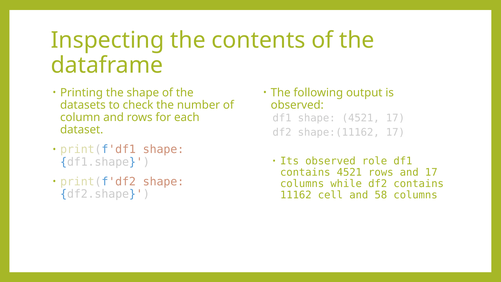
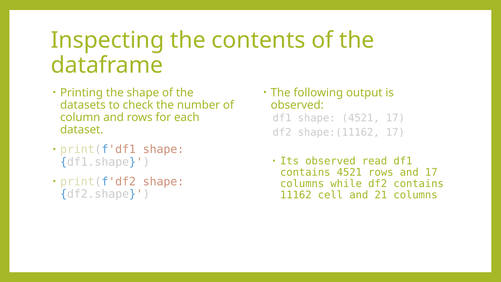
role: role -> read (375, 161)
58: 58 -> 21 (381, 195)
